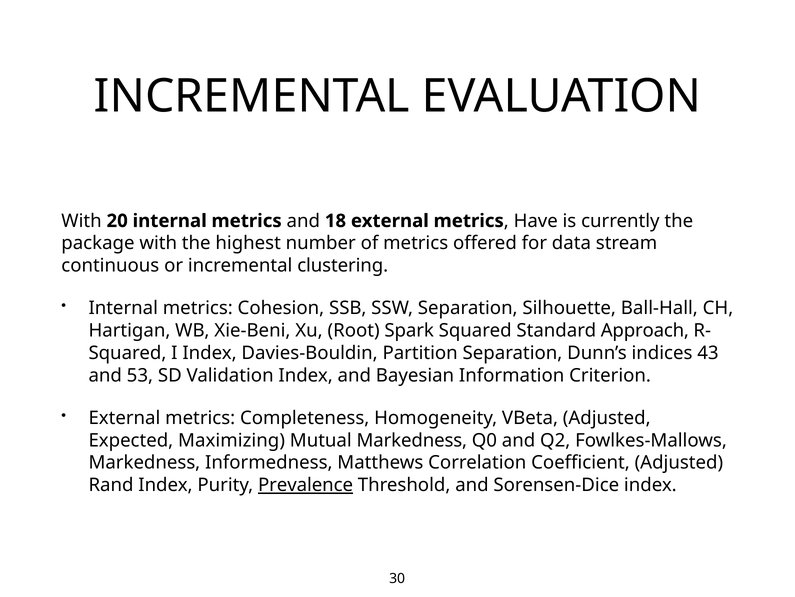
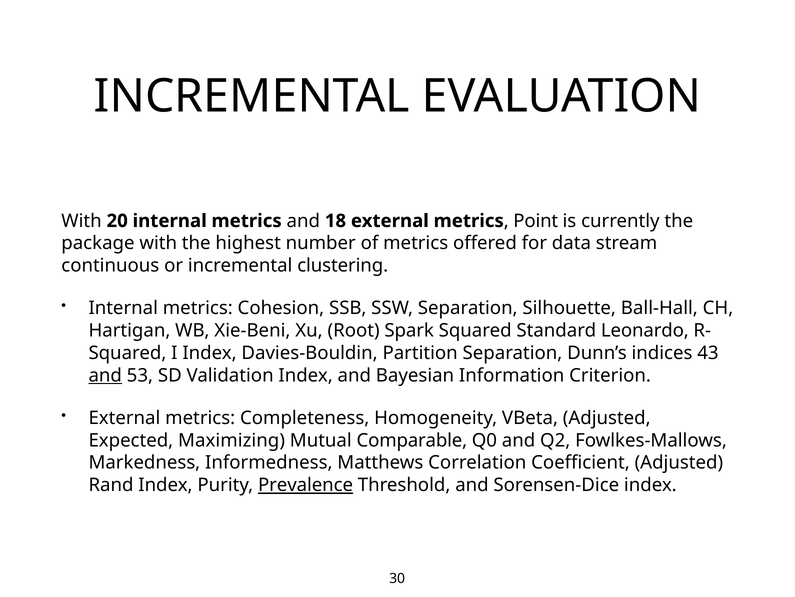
Have: Have -> Point (536, 221)
Approach: Approach -> Leonardo (645, 330)
and underline: none -> present (105, 375)
Mutual Markedness: Markedness -> Comparable (412, 440)
